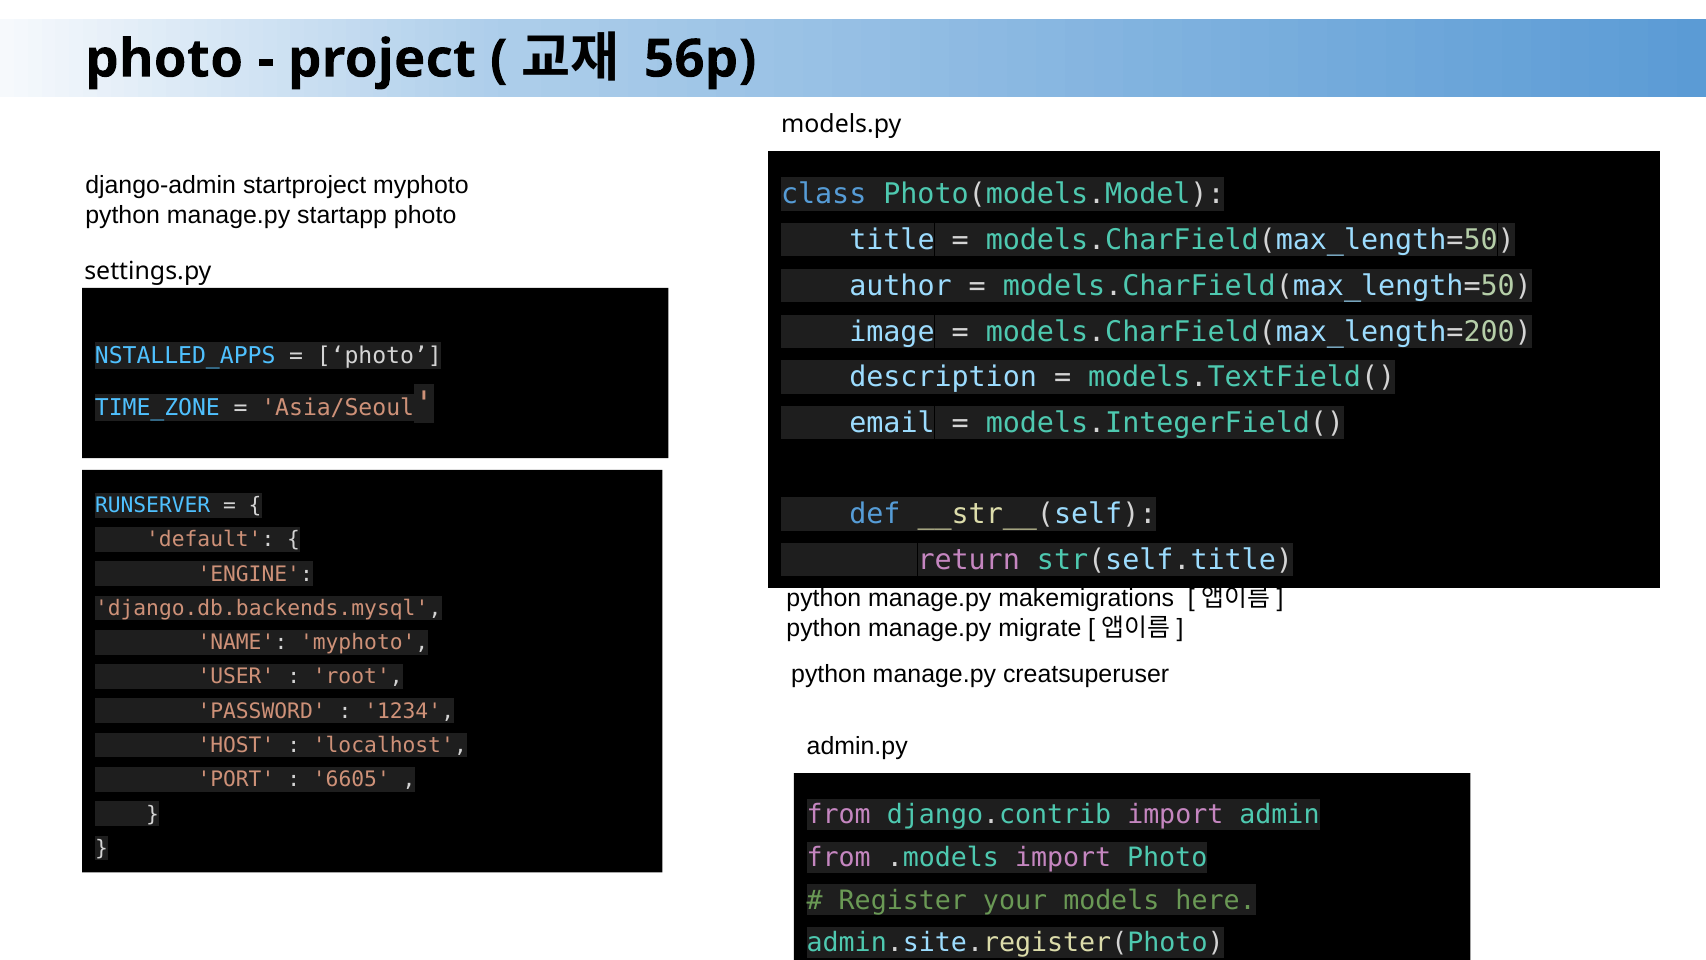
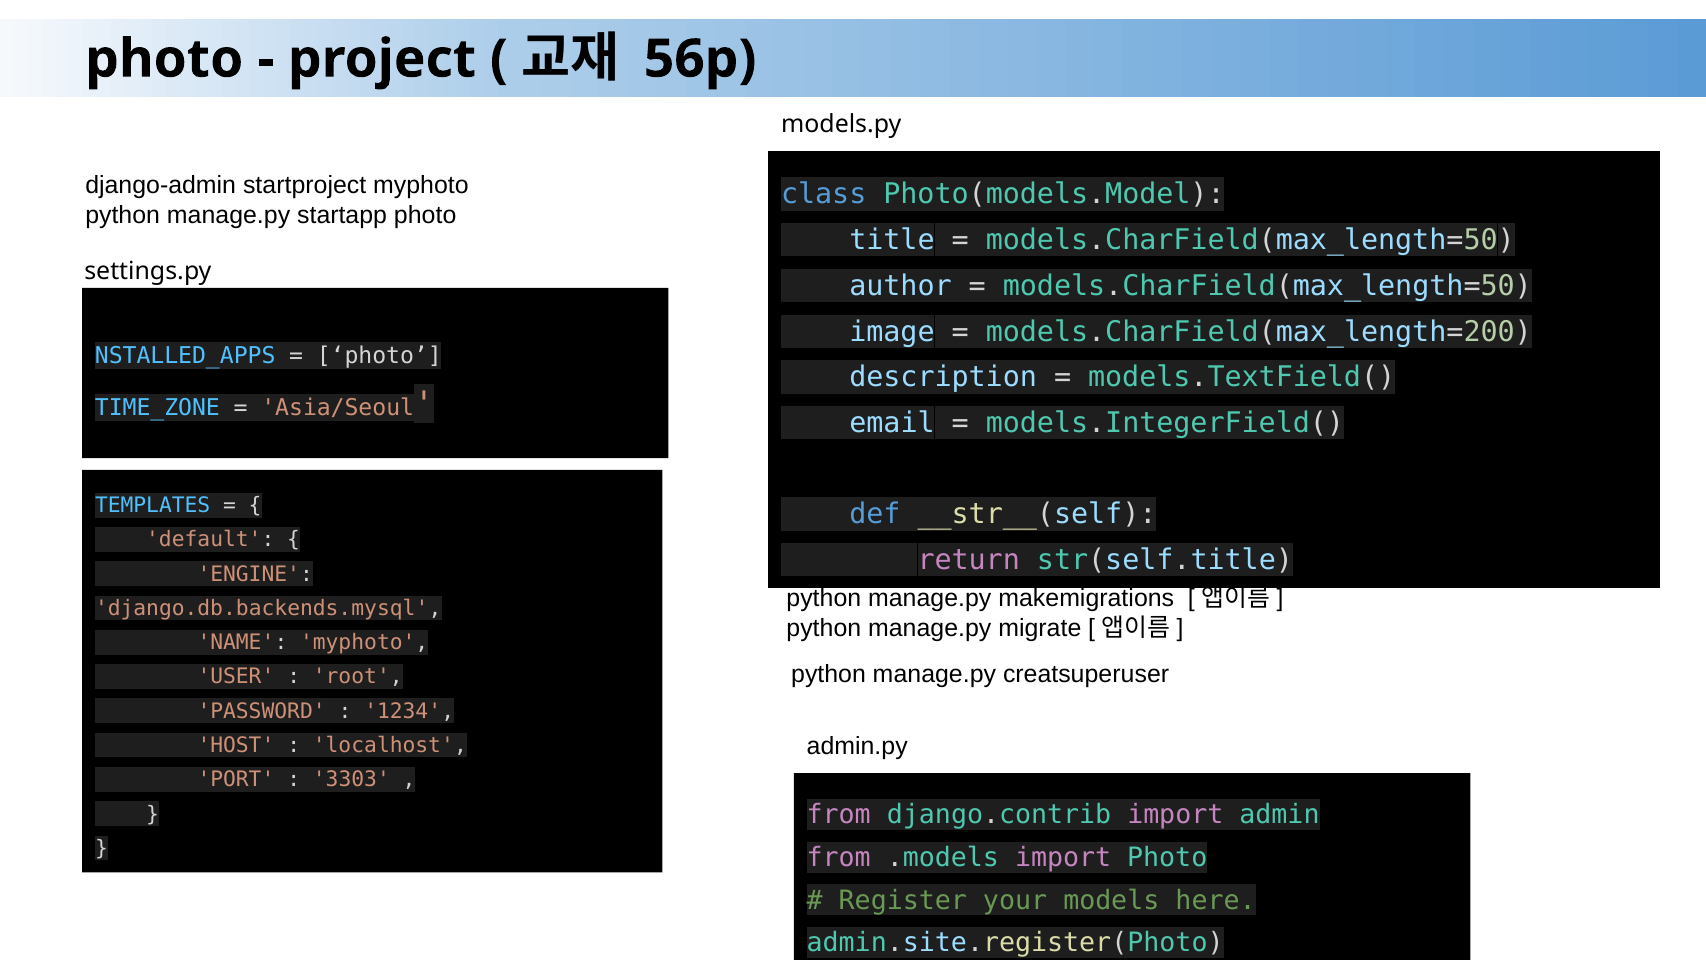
RUNSERVER: RUNSERVER -> TEMPLATES (153, 505)
6605: 6605 -> 3303 (351, 779)
